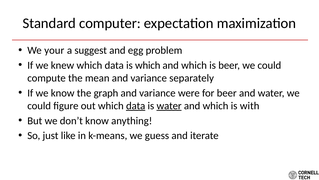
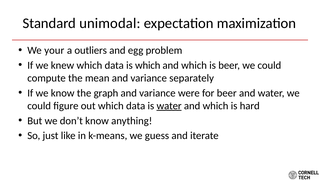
computer: computer -> unimodal (110, 23)
suggest: suggest -> outliers (91, 50)
data underline: present -> none (136, 105)
with: with -> hard (250, 105)
